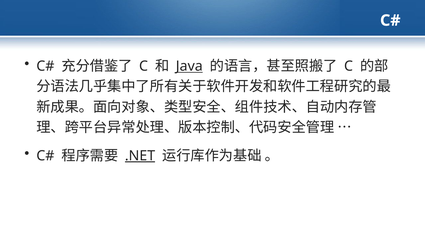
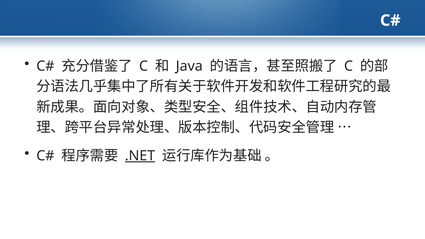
Java underline: present -> none (189, 66)
